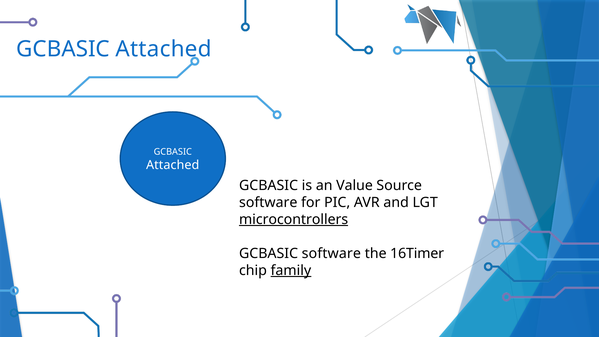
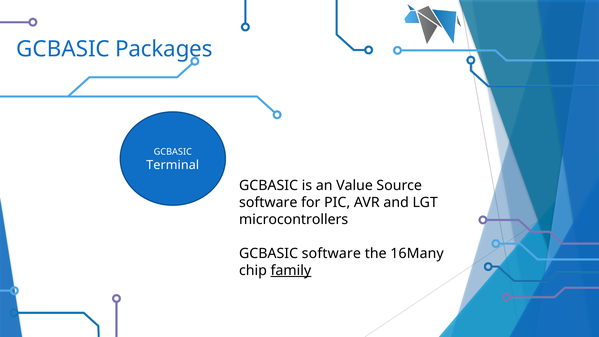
Attached: Attached -> Packages (164, 49)
Attached: Attached -> Terminal (173, 165)
microcontrollers underline: present -> none (294, 219)
16Timer: 16Timer -> 16Many (417, 253)
